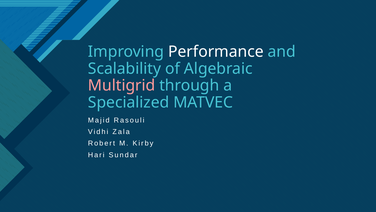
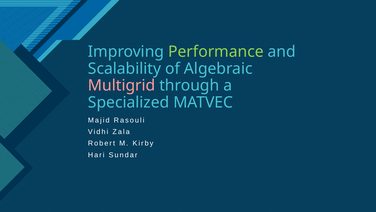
Performance colour: white -> light green (216, 51)
